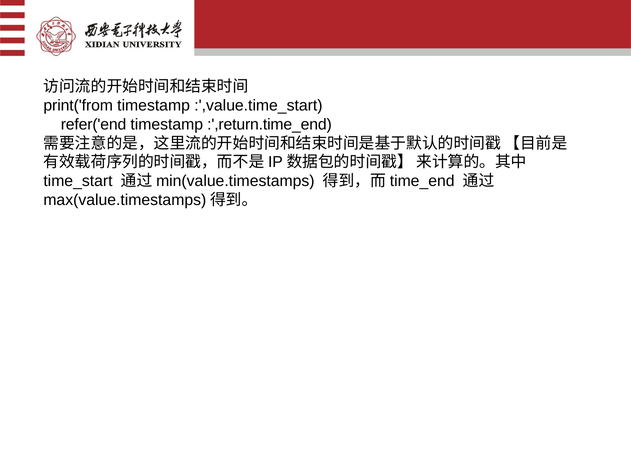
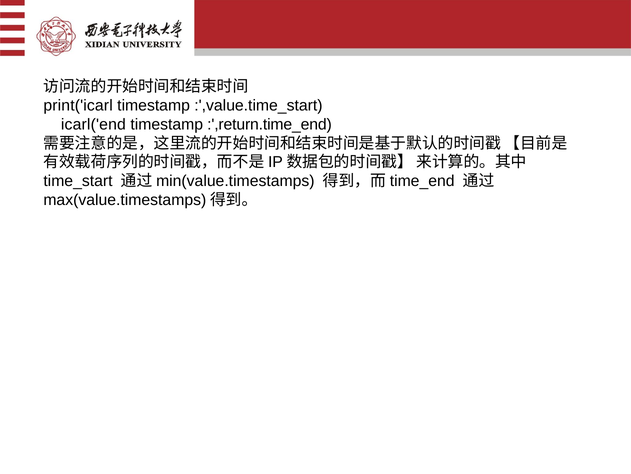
print('from: print('from -> print('icarl (78, 105)
refer('end: refer('end -> icarl('end (93, 124)
